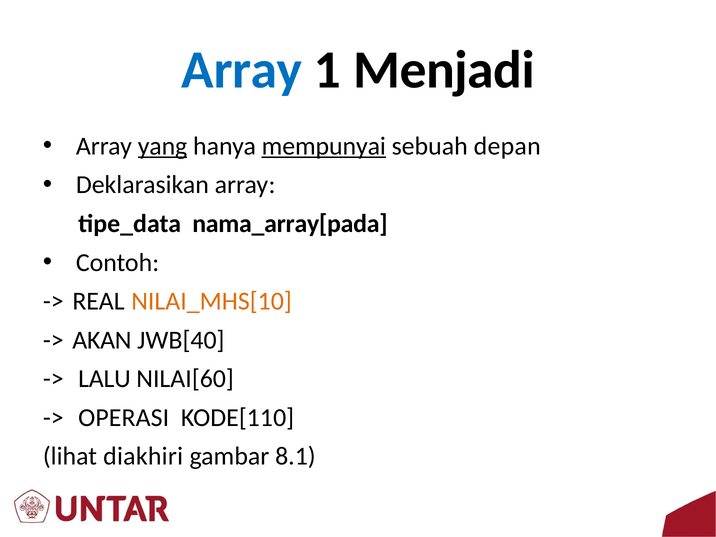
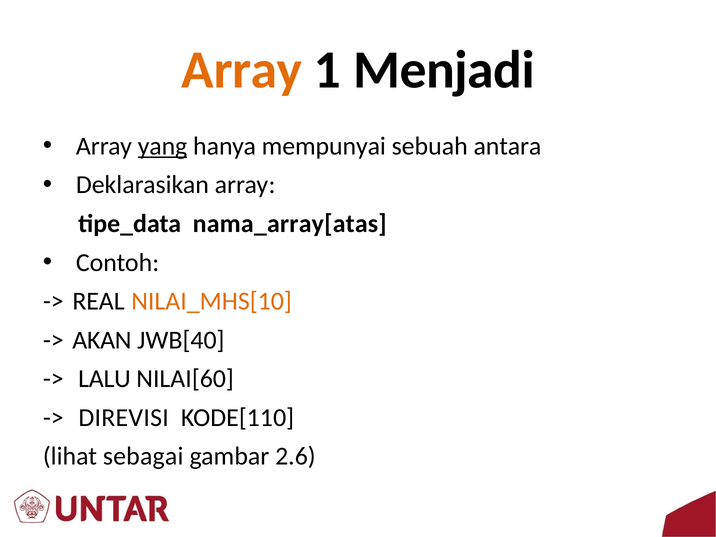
Array colour: blue -> orange (242, 70)
mempunyai underline: present -> none (324, 146)
depan: depan -> antara (507, 146)
nama_array[pada: nama_array[pada -> nama_array[atas (290, 224)
OPERASI: OPERASI -> DIREVISI (124, 418)
diakhiri: diakhiri -> sebagai (143, 456)
8.1: 8.1 -> 2.6 (295, 456)
